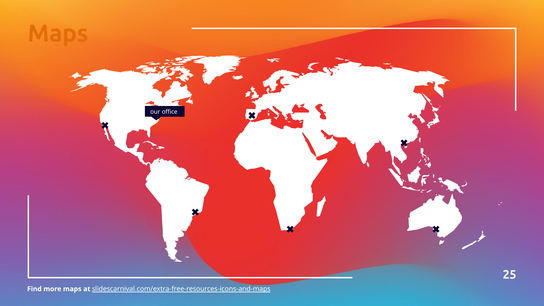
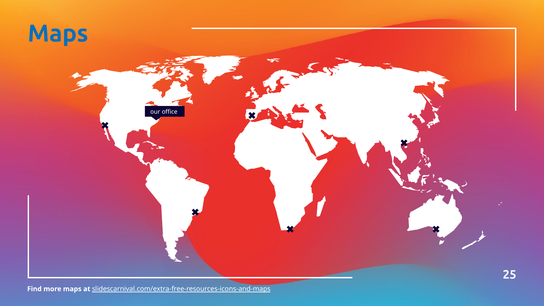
Maps colour: orange -> blue (58, 34)
